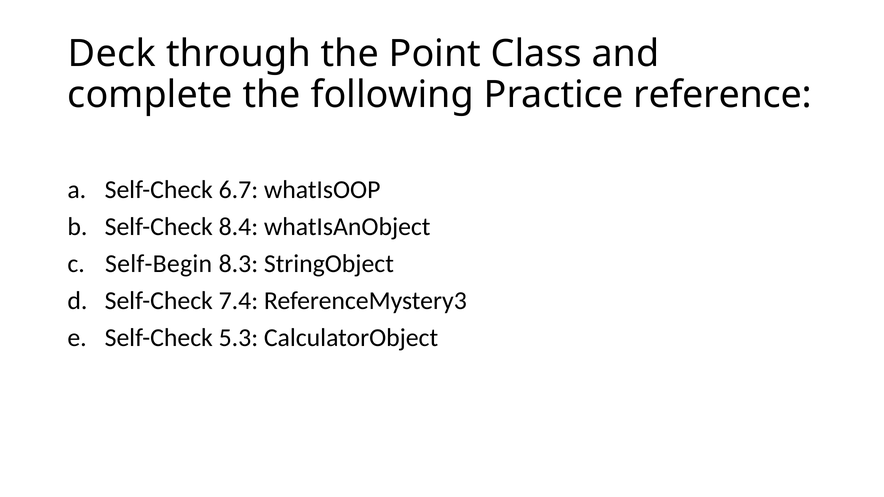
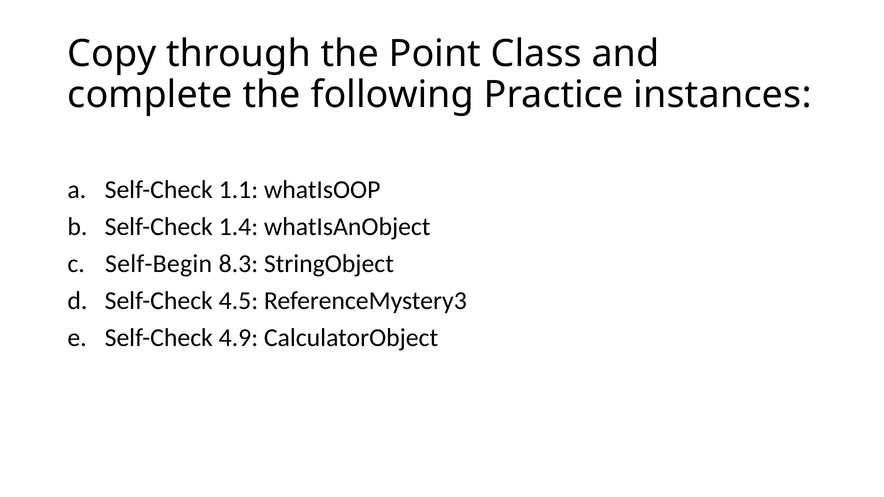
Deck: Deck -> Copy (112, 54)
reference: reference -> instances (722, 95)
6.7: 6.7 -> 1.1 (238, 190)
8.4: 8.4 -> 1.4 (238, 227)
7.4: 7.4 -> 4.5 (238, 301)
5.3: 5.3 -> 4.9 (238, 338)
